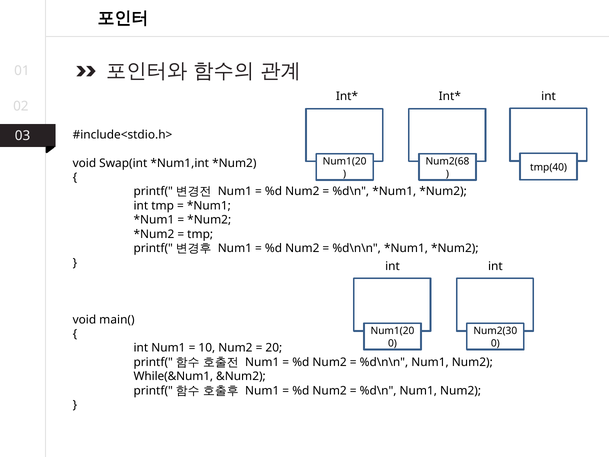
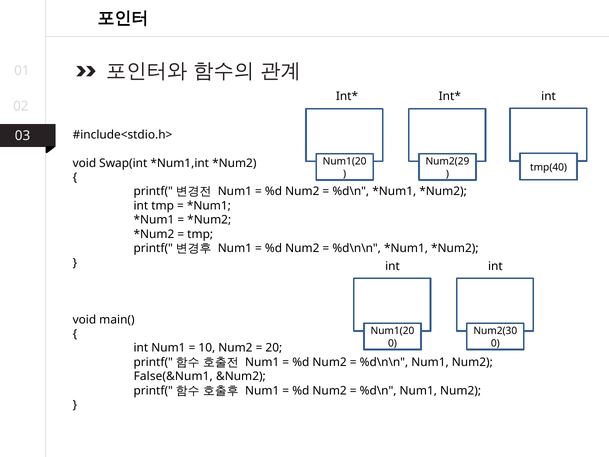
Num2(68: Num2(68 -> Num2(29 (447, 161)
While(&Num1: While(&Num1 -> False(&Num1 (173, 376)
